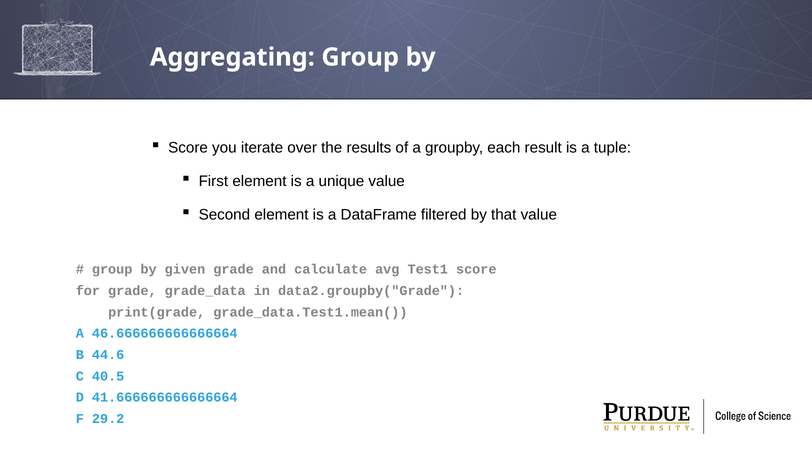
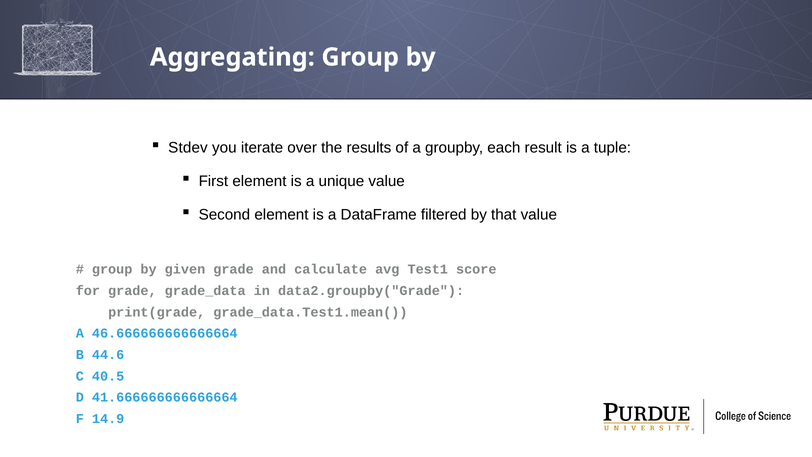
Score: Score -> Stdev (188, 148)
29.2: 29.2 -> 14.9 (108, 418)
